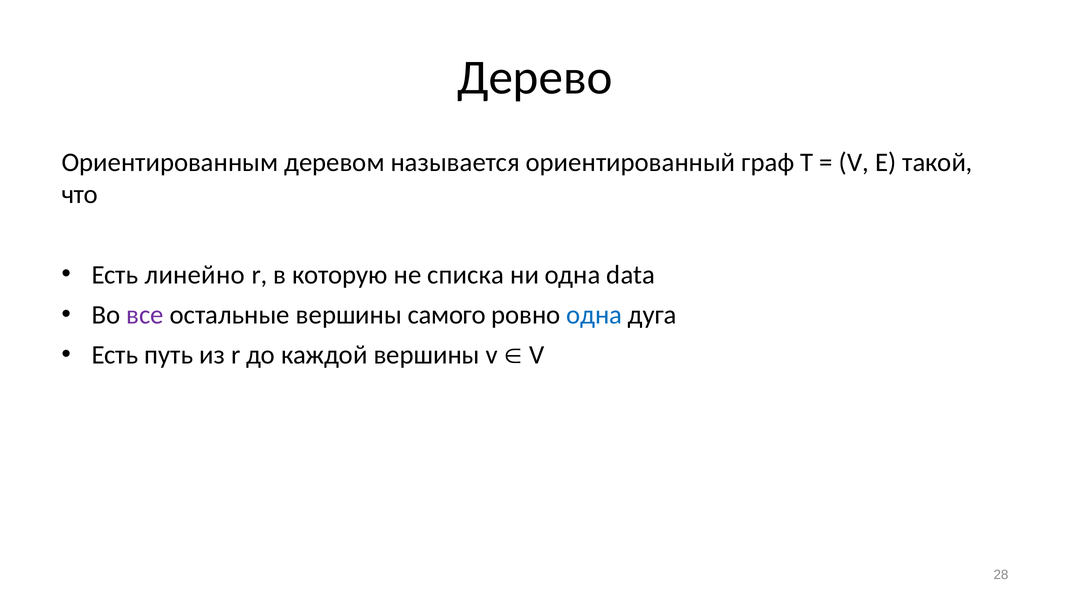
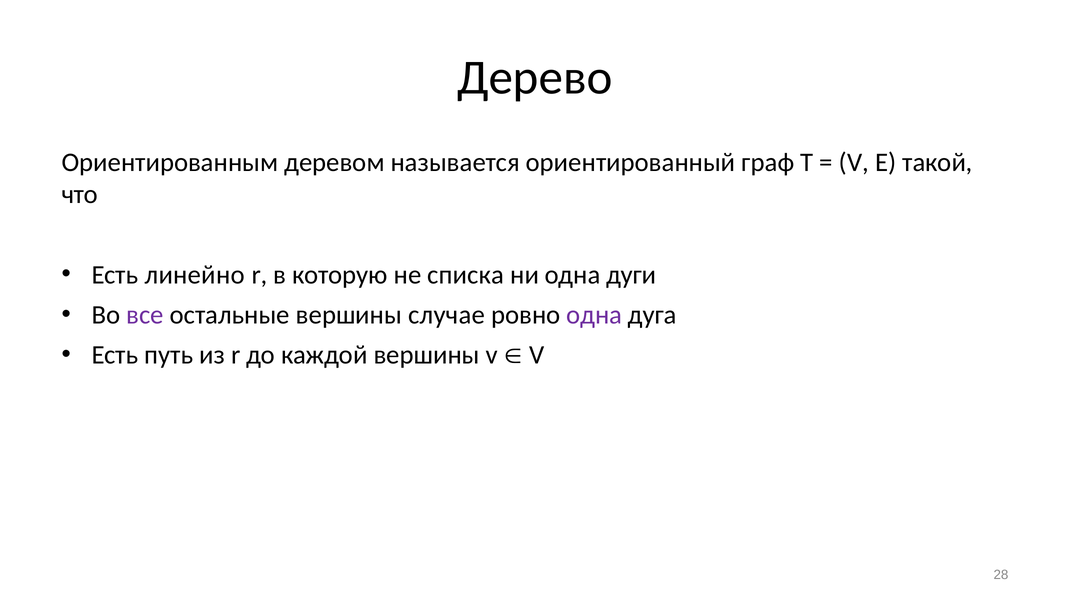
data: data -> дуги (631, 275)
самого: самого -> случае (447, 315)
одна colour: blue -> purple (594, 315)
